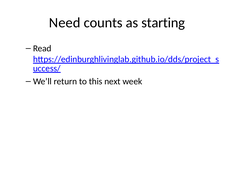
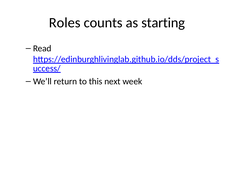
Need: Need -> Roles (65, 23)
